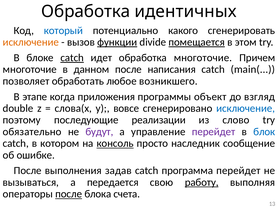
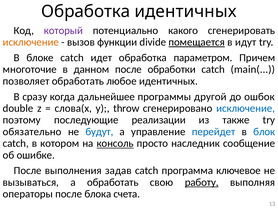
который colour: blue -> purple (63, 30)
функции underline: present -> none (117, 42)
этом: этом -> идут (246, 42)
catch underline: present -> none (72, 58)
обработка многоточие: многоточие -> параметром (203, 58)
написания: написания -> обработки (172, 69)
любое возникшего: возникшего -> идентичных (168, 81)
этапе: этапе -> сразу (35, 96)
приложения: приложения -> дальнейшее (106, 96)
объект: объект -> другой (210, 96)
взгляд: взгляд -> ошбок (260, 96)
вовсе: вовсе -> throw (126, 108)
слово: слово -> также (236, 120)
будут colour: purple -> blue (99, 131)
перейдет colour: purple -> blue (214, 131)
программа перейдет: перейдет -> ключевое (238, 170)
а передается: передается -> обработать (113, 182)
после underline: present -> none (69, 194)
